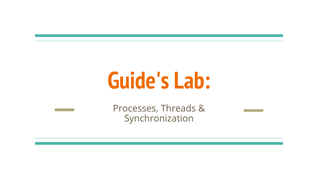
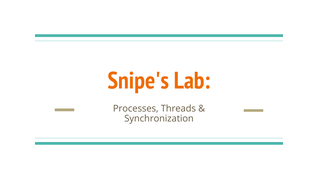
Guide's: Guide's -> Snipe's (138, 81)
